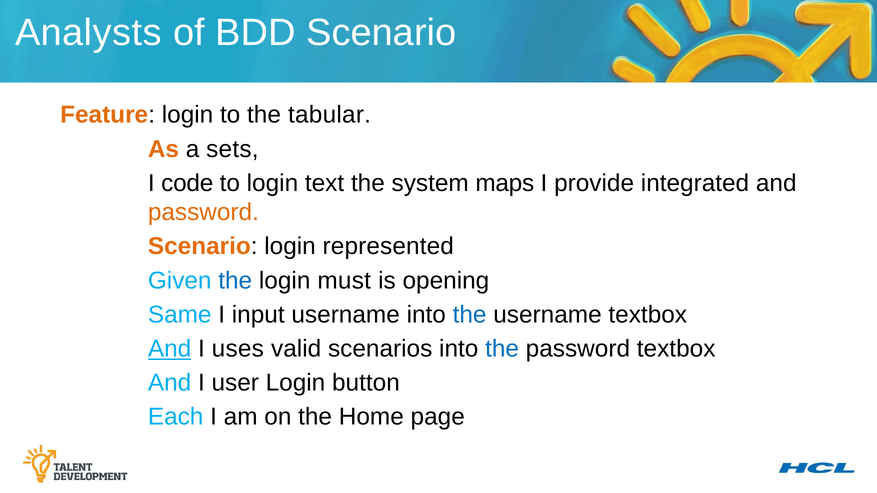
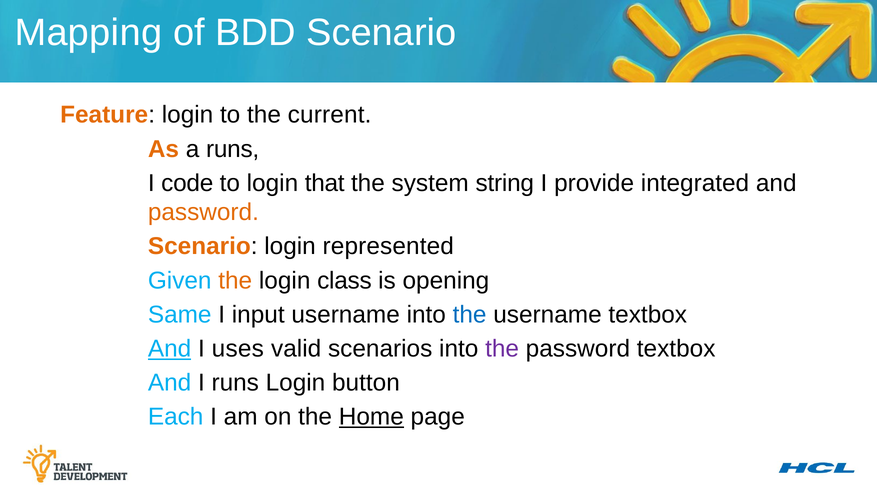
Analysts: Analysts -> Mapping (88, 33)
tabular: tabular -> current (330, 115)
a sets: sets -> runs (233, 149)
text: text -> that (325, 183)
maps: maps -> string (505, 183)
the colour: blue -> orange (235, 281)
must: must -> class (344, 281)
the colour: blue -> purple (502, 349)
I user: user -> runs (235, 383)
Home underline: none -> present (371, 417)
